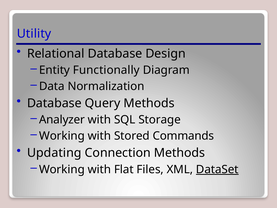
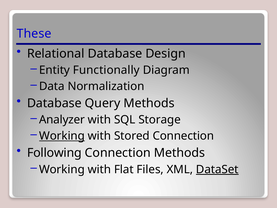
Utility: Utility -> These (34, 34)
Working underline: none -> present (62, 136)
Stored Commands: Commands -> Connection (183, 136)
Updating: Updating -> Following (54, 153)
